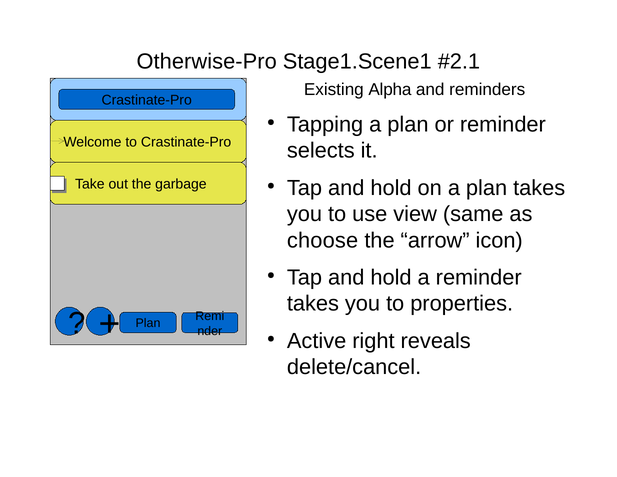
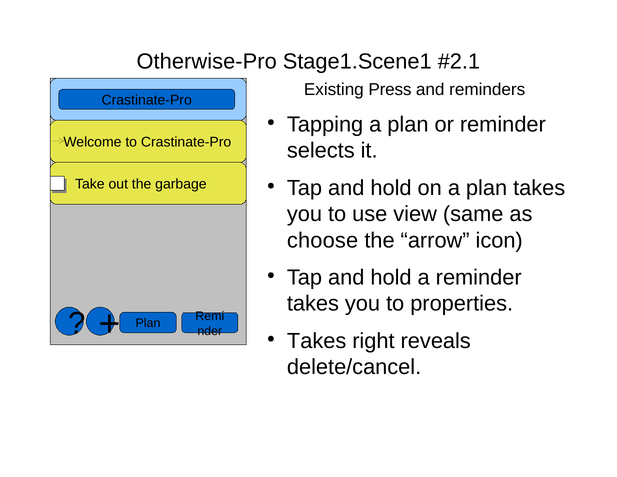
Alpha: Alpha -> Press (390, 90)
Active: Active -> Takes (317, 341)
